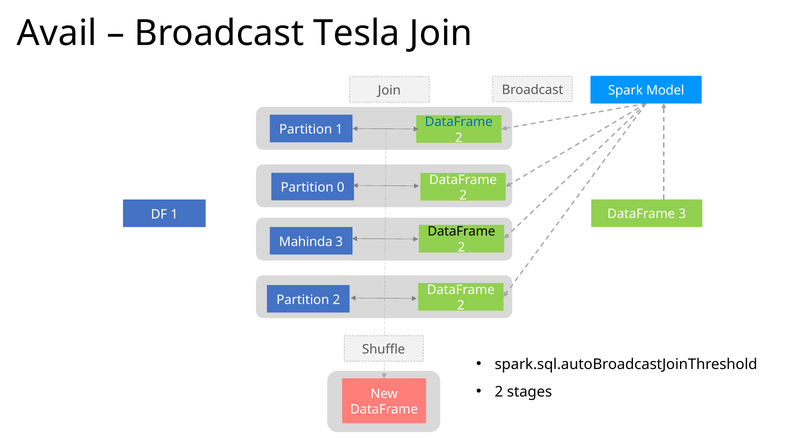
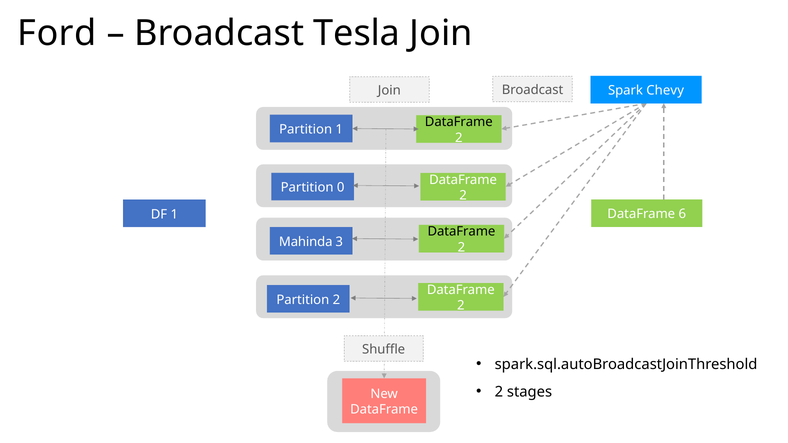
Avail: Avail -> Ford (57, 33)
Model: Model -> Chevy (665, 91)
DataFrame colour: blue -> black (459, 122)
DataFrame 3: 3 -> 6 (682, 214)
